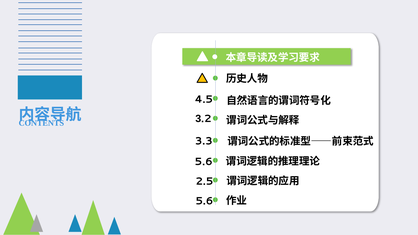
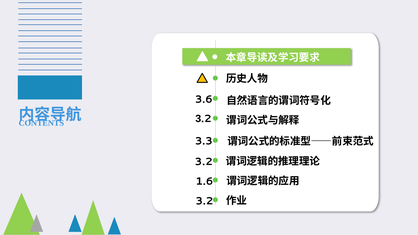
4.5: 4.5 -> 3.6 (204, 100)
5.6: 5.6 -> 3.2 (204, 162)
2.5: 2.5 -> 1.6 (204, 181)
5.6: 5.6 -> 3.2 (204, 201)
